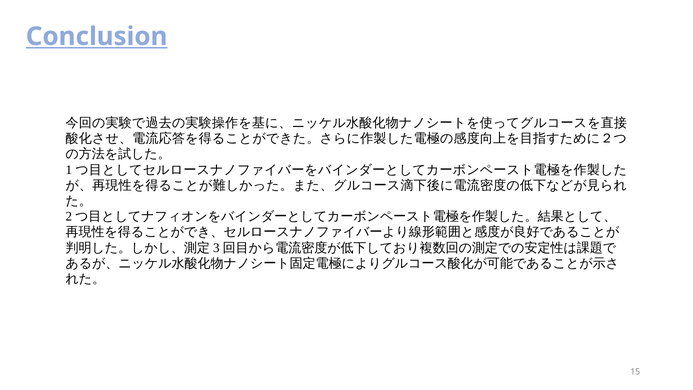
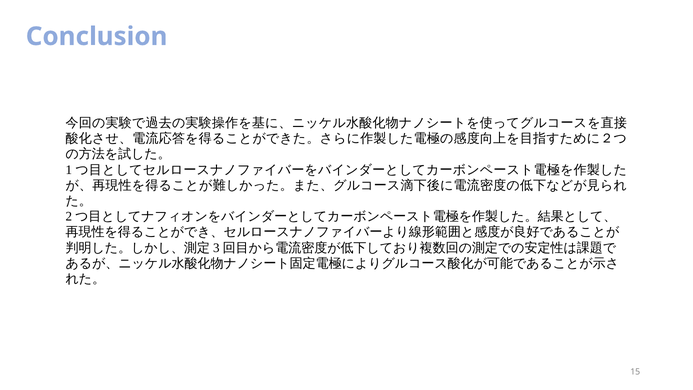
Conclusion underline: present -> none (97, 36)
